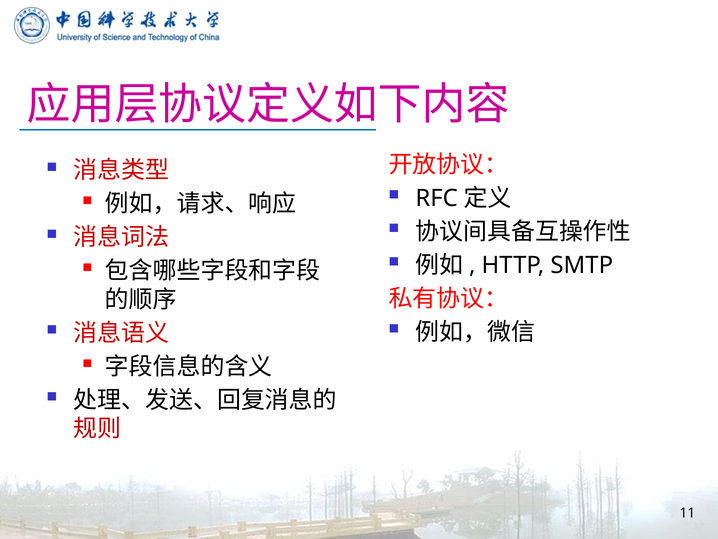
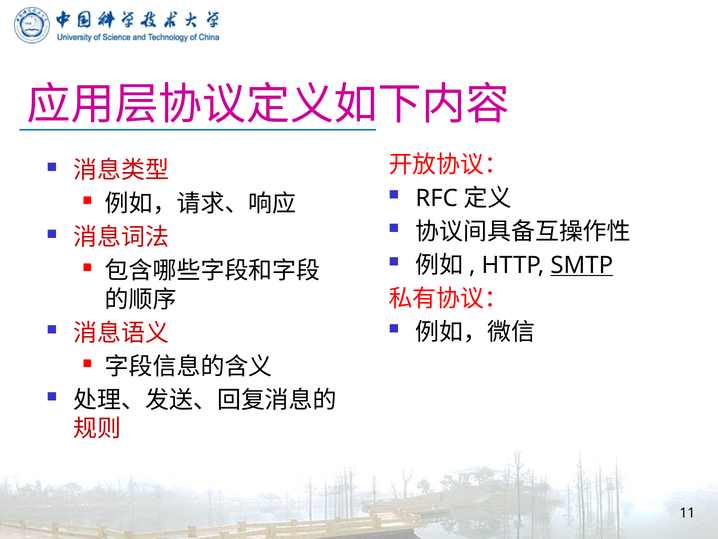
SMTP underline: none -> present (582, 265)
